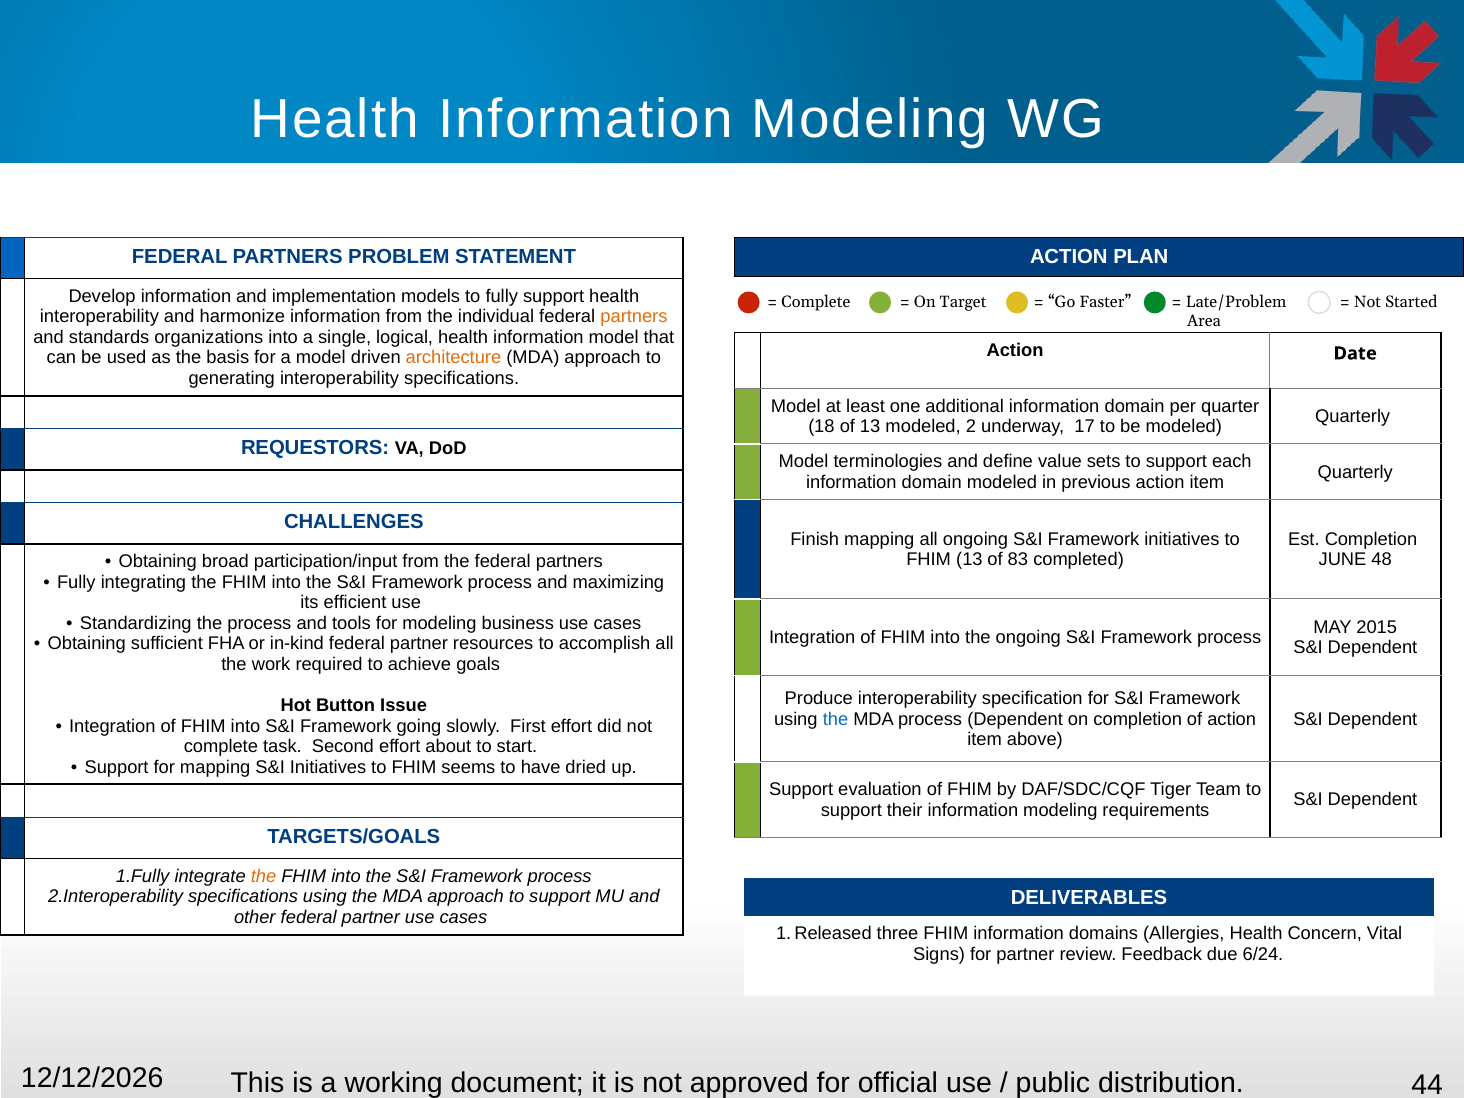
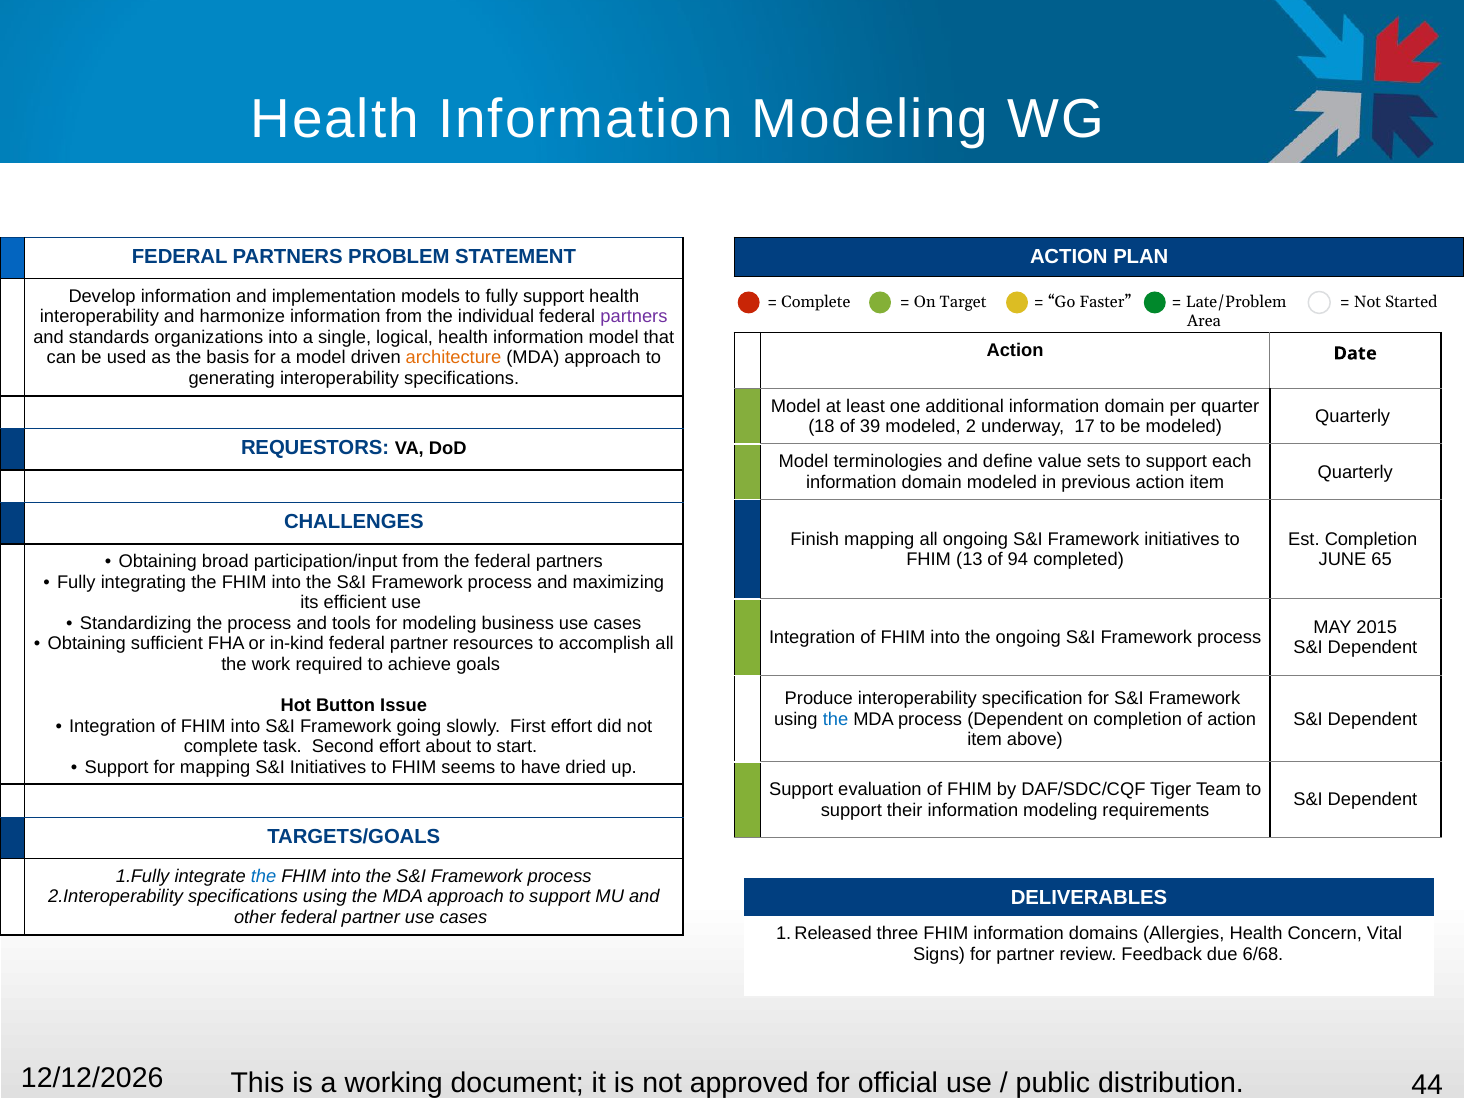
partners colour: orange -> purple (634, 317)
of 13: 13 -> 39 (870, 427)
83: 83 -> 94 (1018, 560)
48: 48 -> 65 (1382, 560)
the colour: orange -> blue (264, 876)
6/24: 6/24 -> 6/68 (1263, 954)
